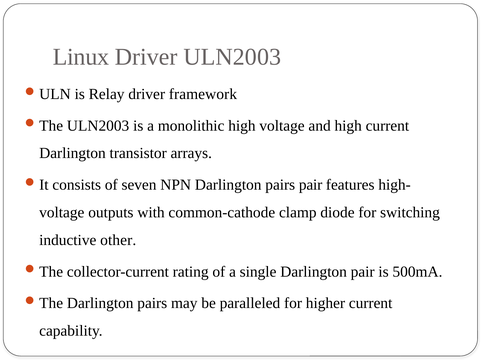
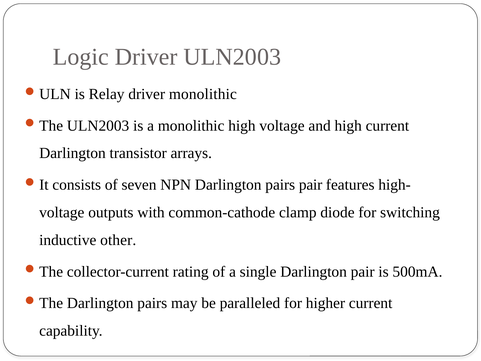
Linux: Linux -> Logic (81, 57)
driver framework: framework -> monolithic (203, 94)
